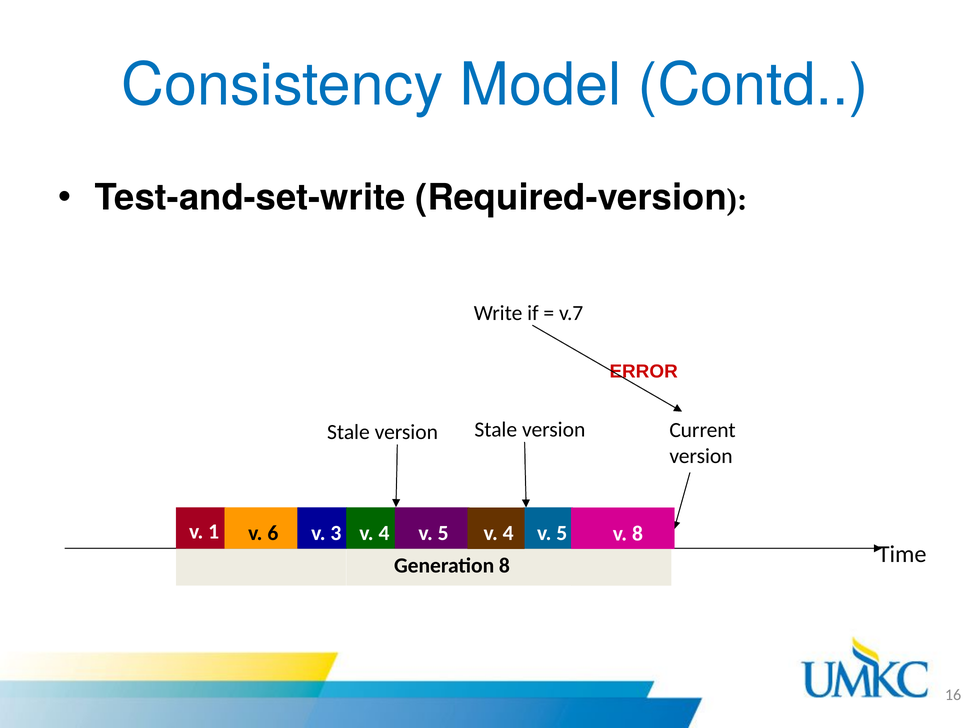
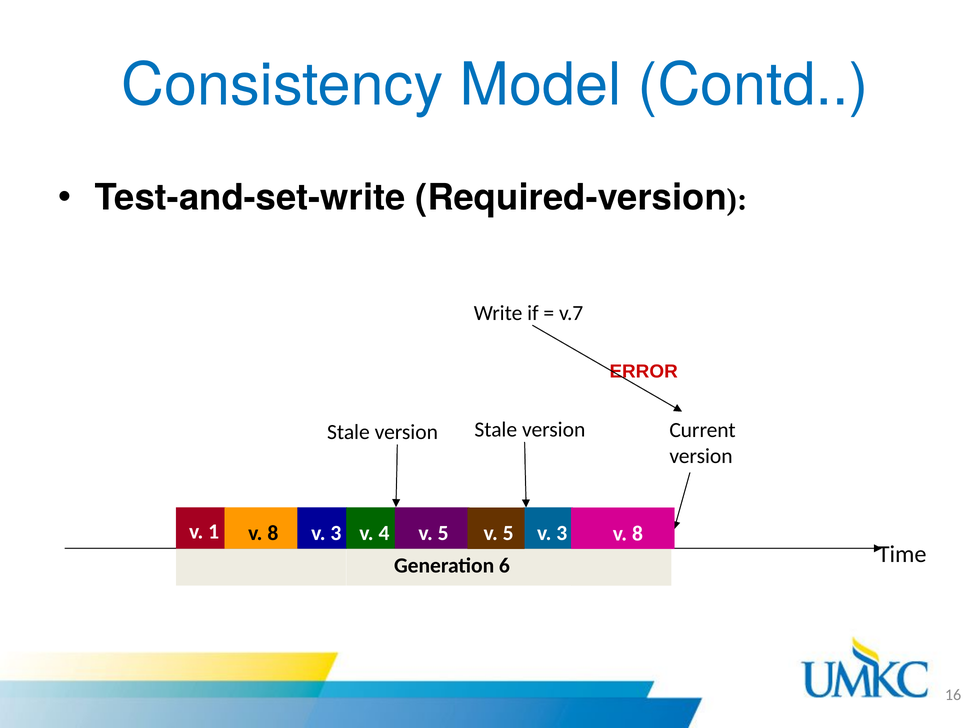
1 v 6: 6 -> 8 (273, 533)
5 v 5: 5 -> 3 (562, 533)
4: 4 -> 5 (508, 533)
Generation 8: 8 -> 6 (504, 566)
